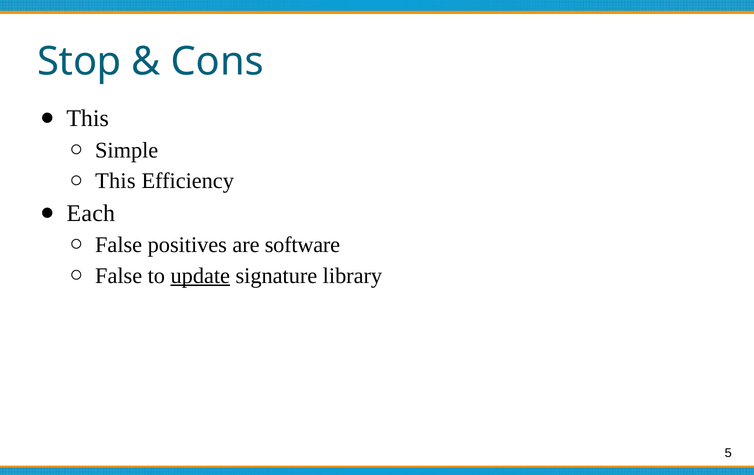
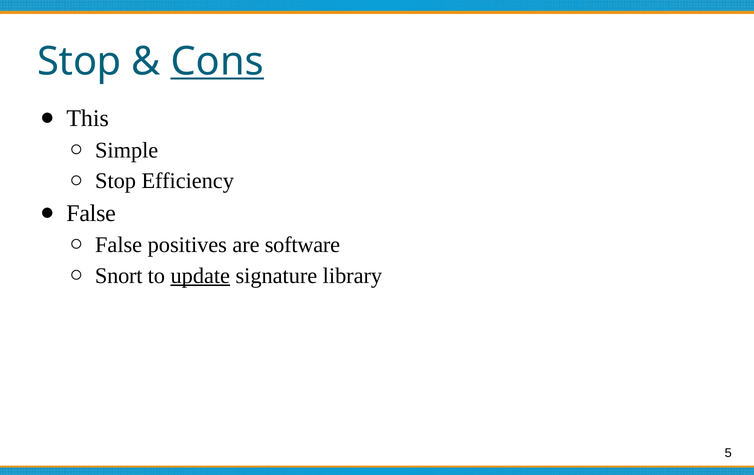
Cons underline: none -> present (217, 61)
This: This -> Stop (116, 181)
Each: Each -> False (91, 213)
False: False -> Snort (119, 276)
